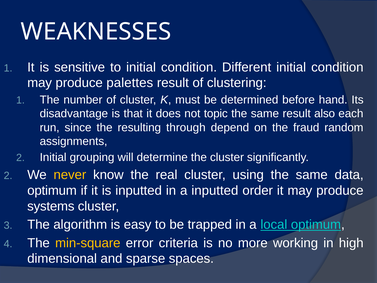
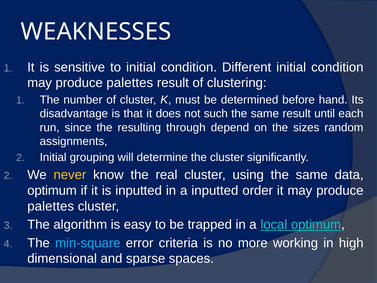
topic: topic -> such (216, 114)
also: also -> until (325, 114)
fraud: fraud -> sizes (306, 127)
systems: systems -> palettes (51, 206)
min-square colour: yellow -> light blue (88, 243)
